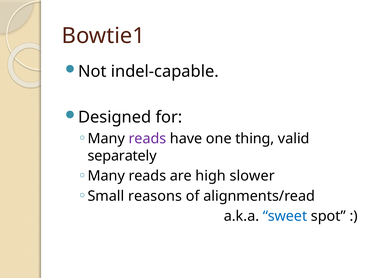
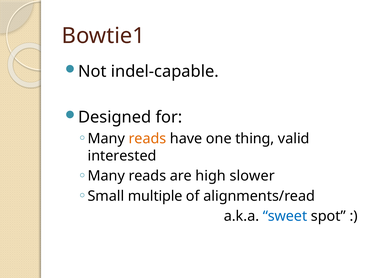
reads colour: purple -> orange (147, 138)
separately: separately -> interested (122, 156)
reasons: reasons -> multiple (155, 196)
